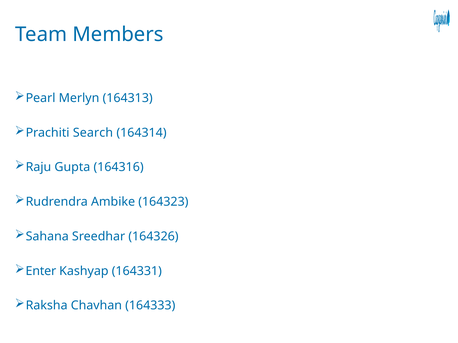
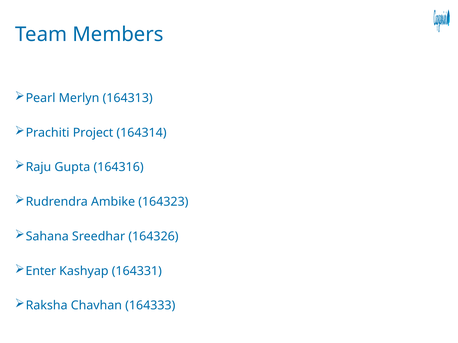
Search: Search -> Project (93, 133)
